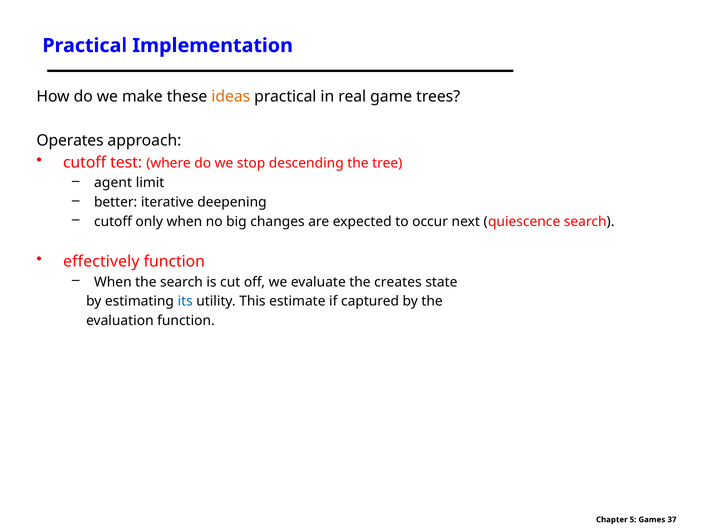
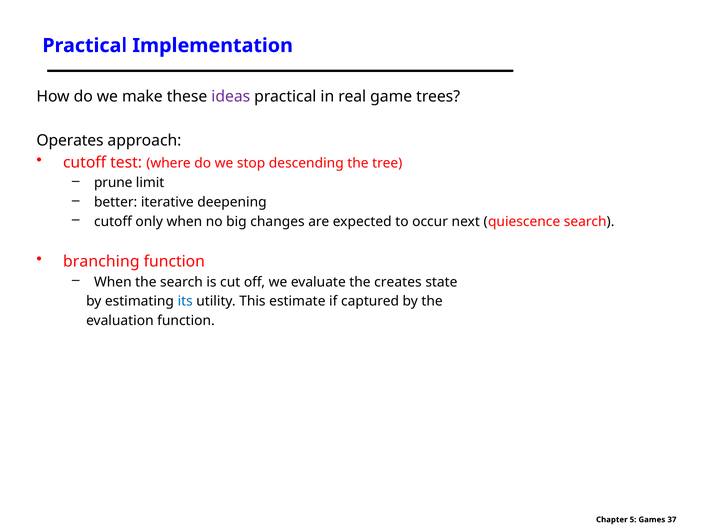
ideas colour: orange -> purple (231, 97)
agent: agent -> prune (113, 183)
effectively: effectively -> branching (101, 262)
